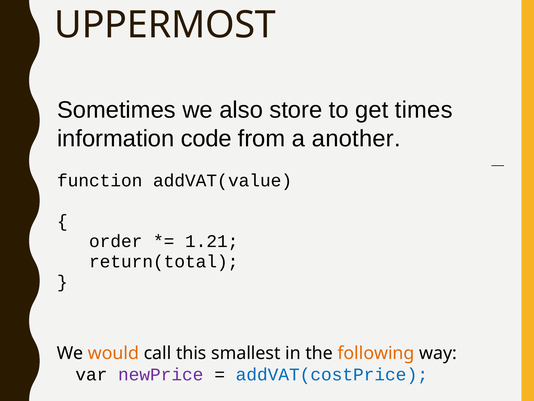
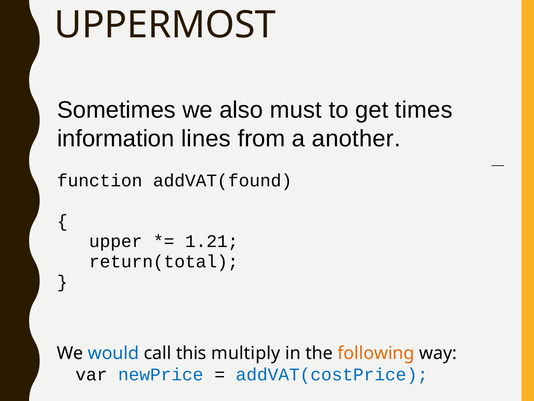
store: store -> must (296, 110)
code: code -> lines (206, 138)
addVAT(value: addVAT(value -> addVAT(found (223, 180)
order: order -> upper (116, 241)
would colour: orange -> blue (113, 353)
smallest: smallest -> multiply (246, 353)
newPrice colour: purple -> blue (161, 374)
